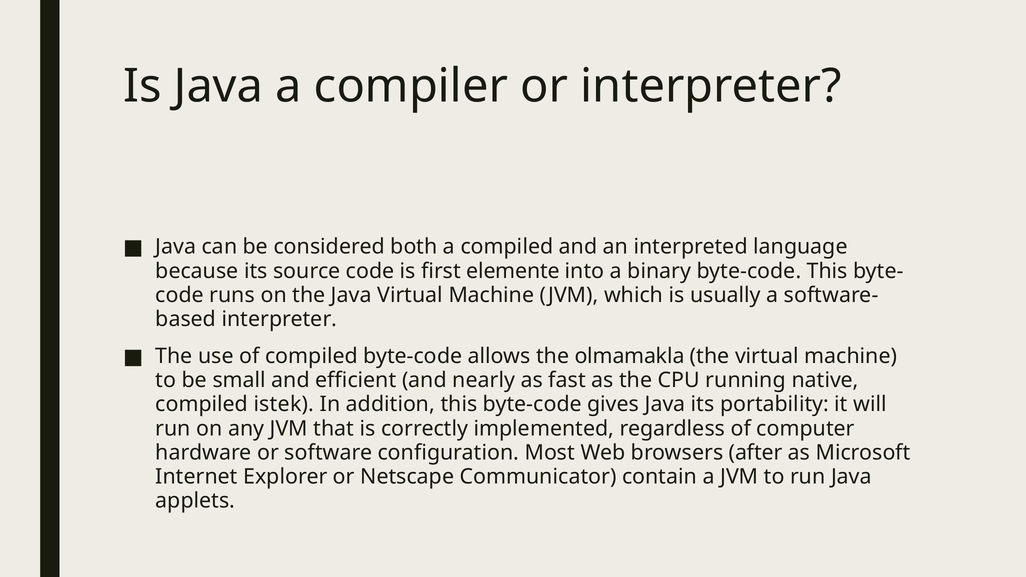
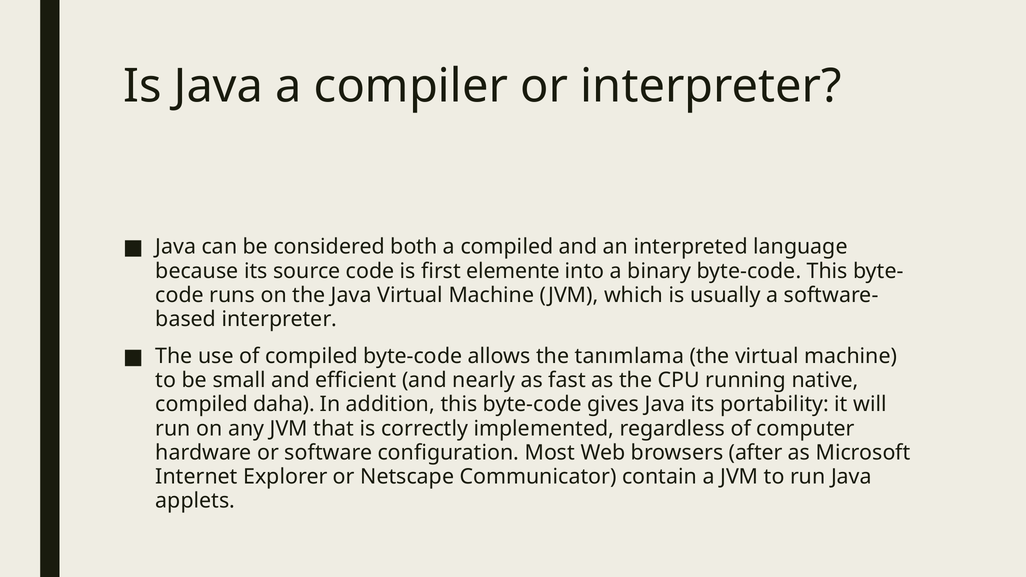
olmamakla: olmamakla -> tanımlama (629, 356)
istek: istek -> daha (284, 404)
